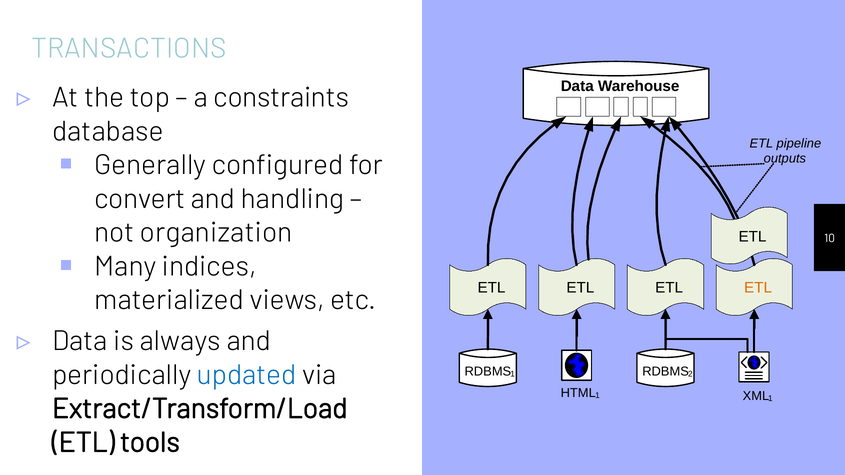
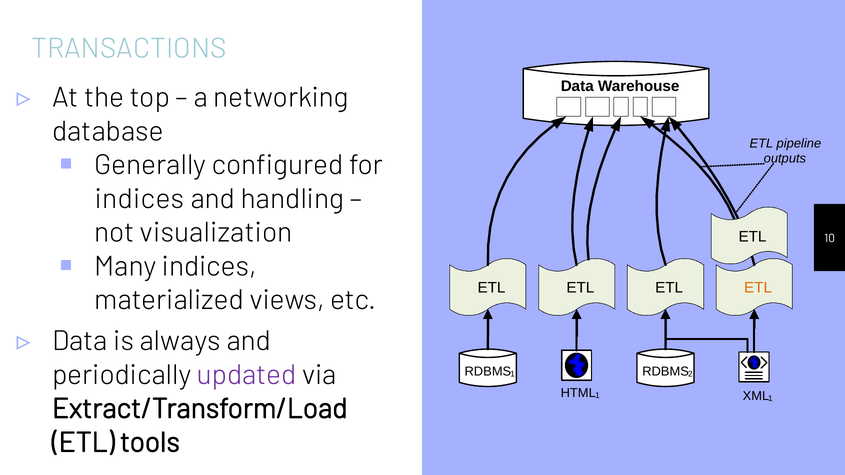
constraints: constraints -> networking (281, 98)
convert: convert -> indices (140, 199)
organization: organization -> visualization (216, 233)
updated colour: blue -> purple (247, 375)
